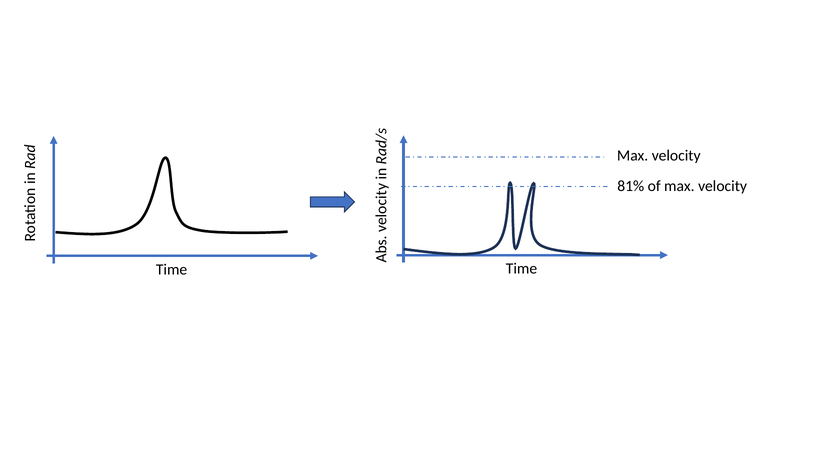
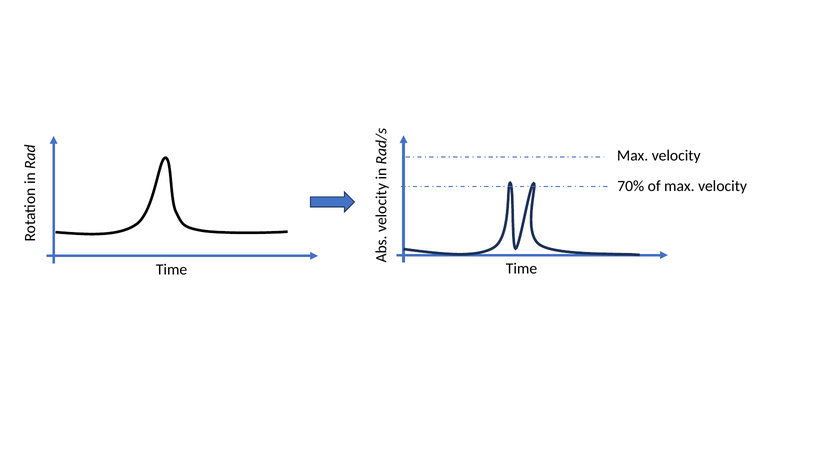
81%: 81% -> 70% (631, 186)
